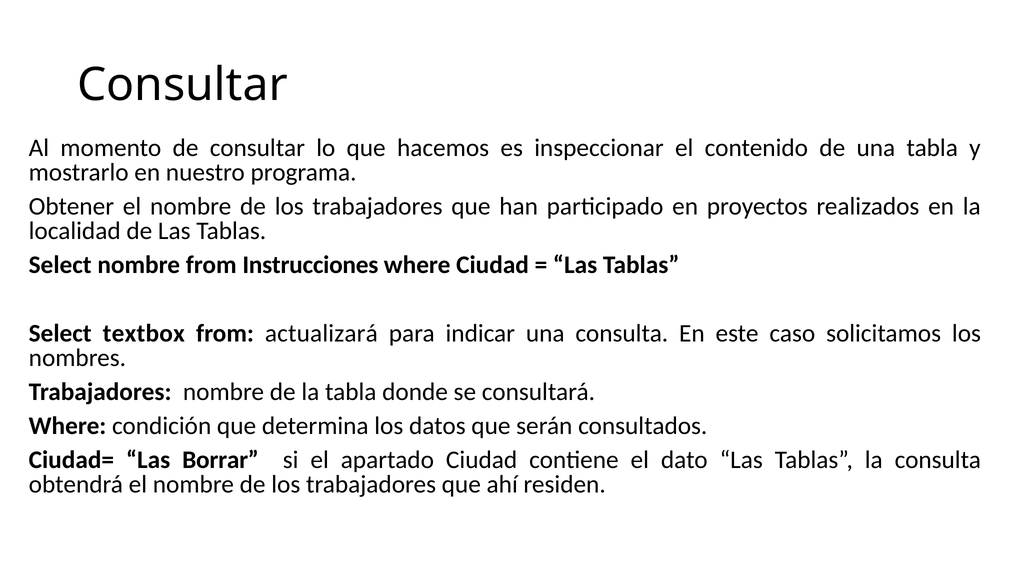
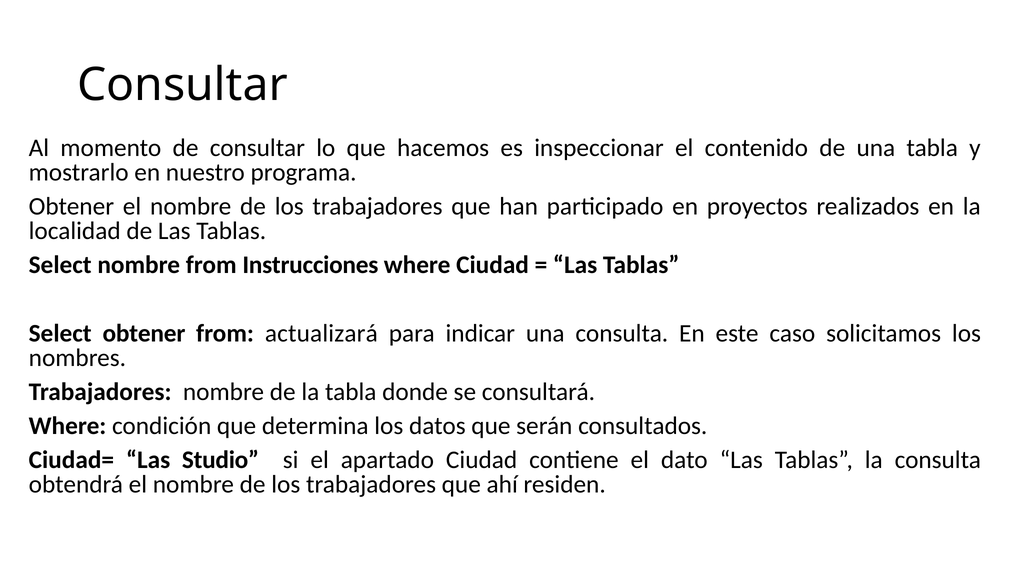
Select textbox: textbox -> obtener (144, 333)
Borrar: Borrar -> Studio (221, 460)
